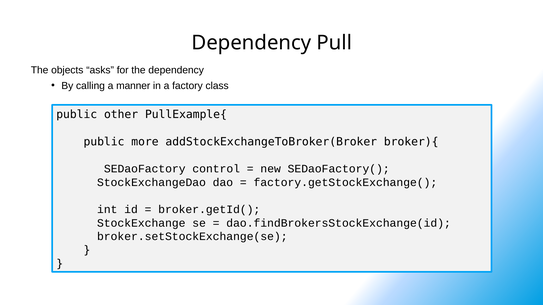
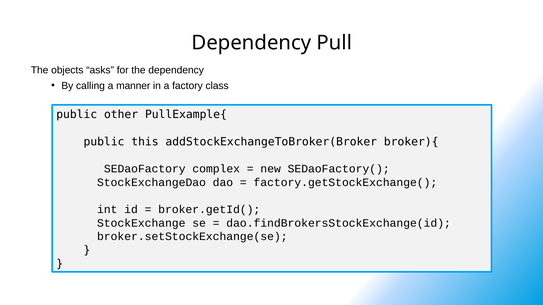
more: more -> this (145, 142)
control: control -> complex (216, 169)
